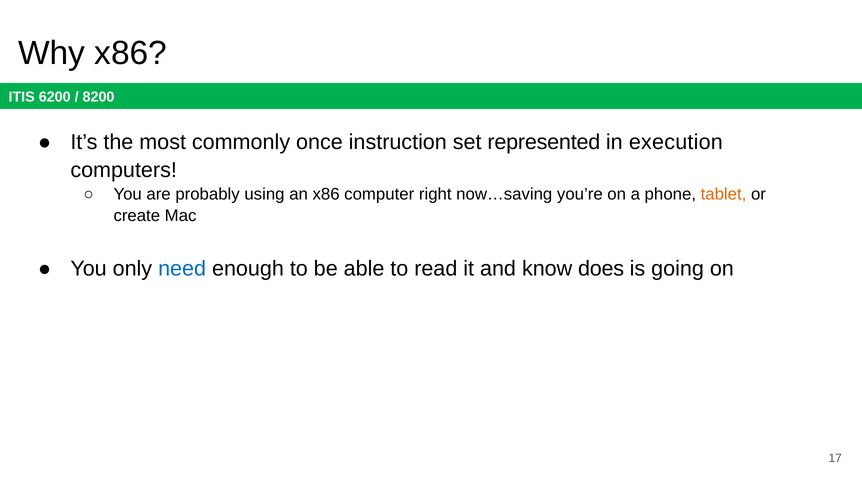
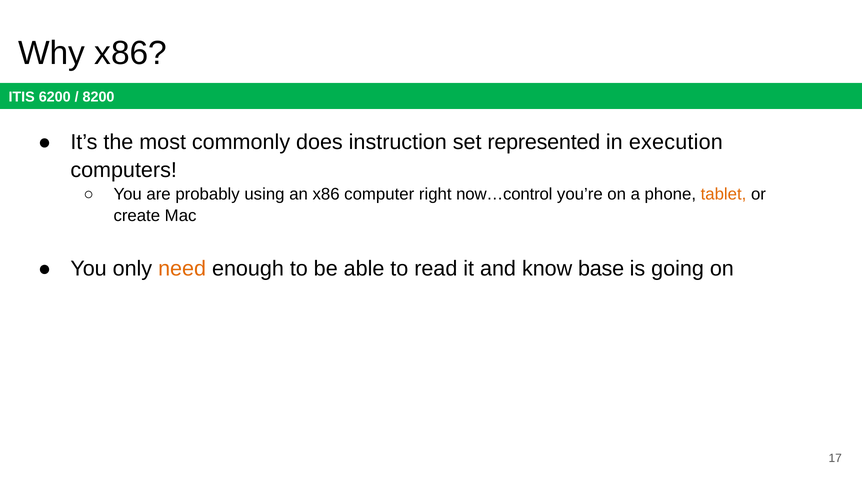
once: once -> does (319, 142)
now…saving: now…saving -> now…control (504, 194)
need colour: blue -> orange (182, 269)
does: does -> base (601, 269)
